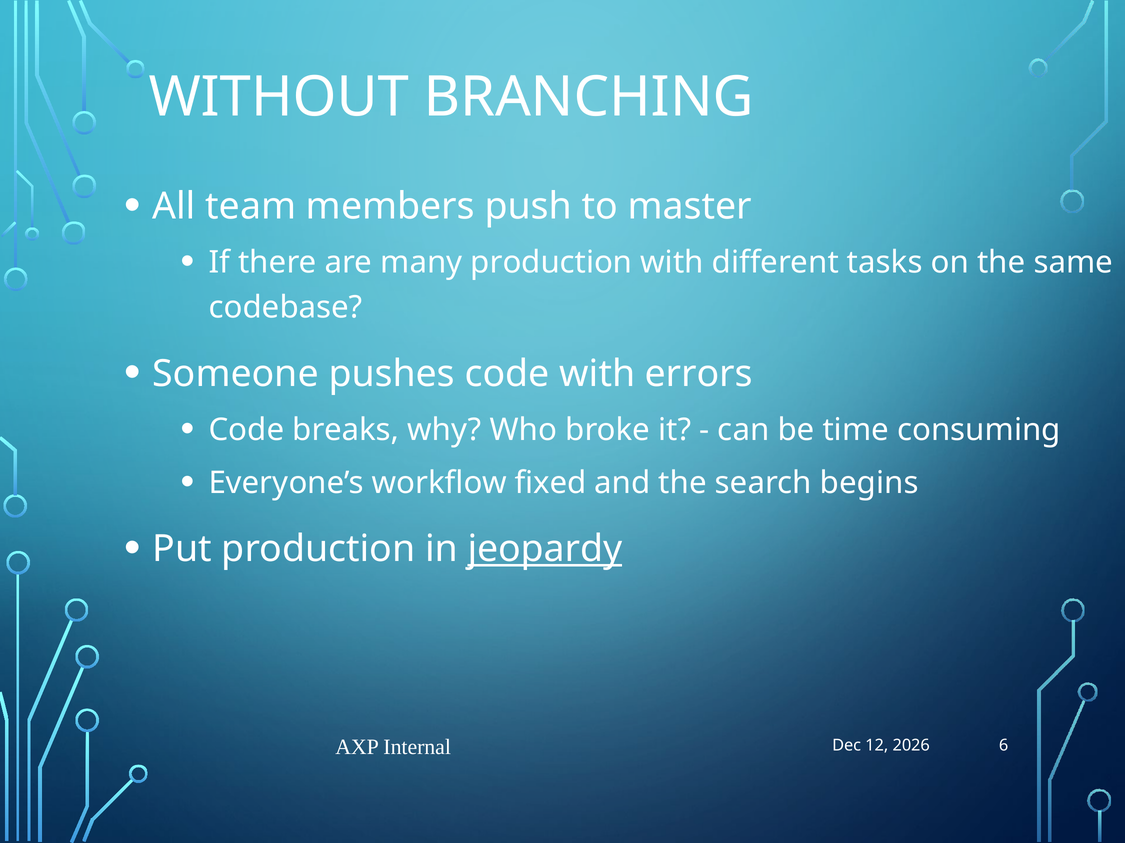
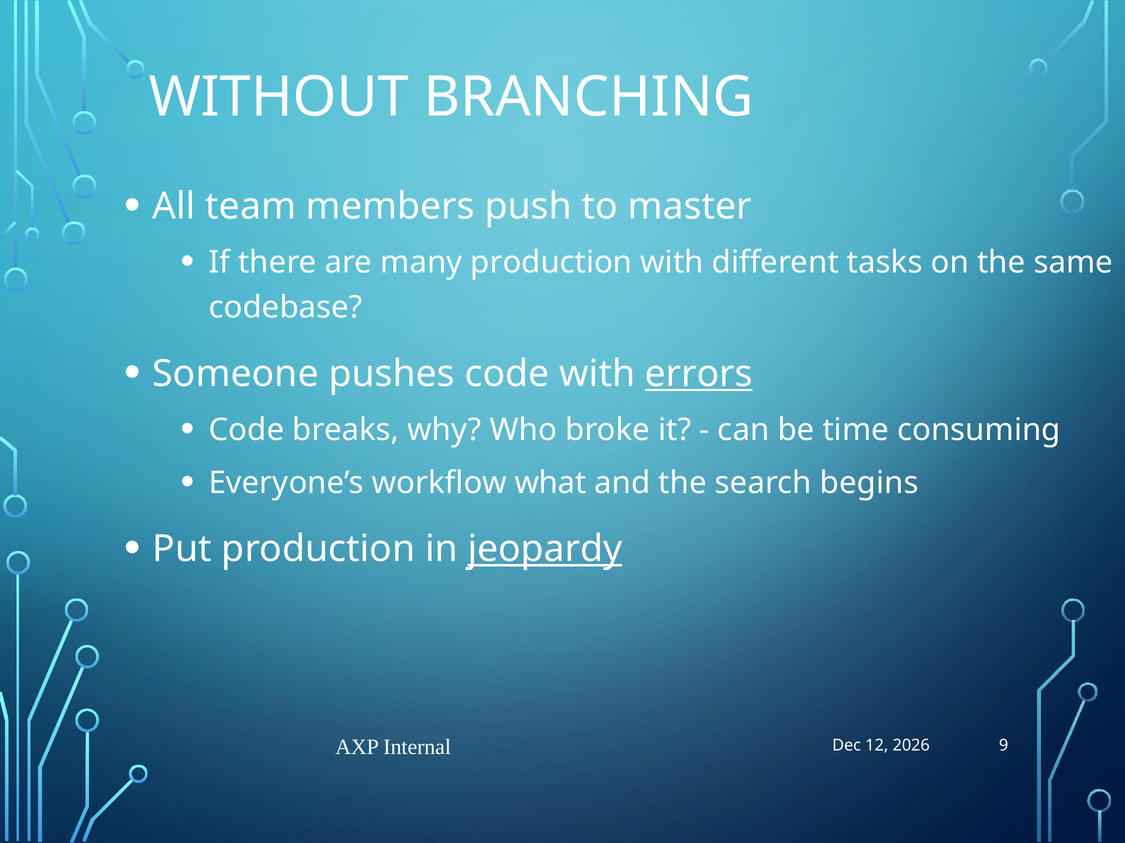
errors underline: none -> present (699, 374)
fixed: fixed -> what (551, 483)
6: 6 -> 9 (1004, 746)
